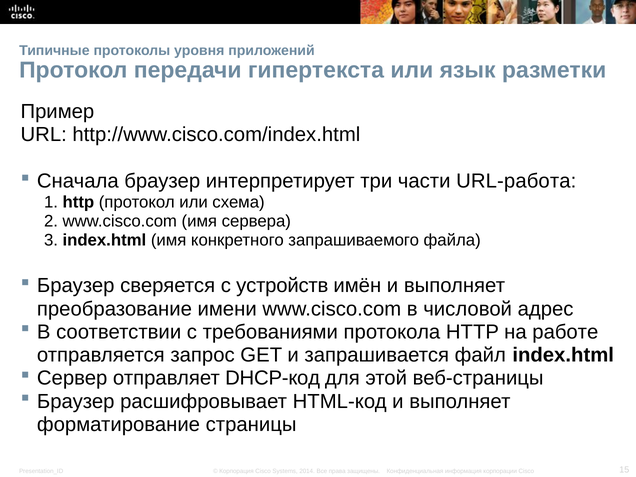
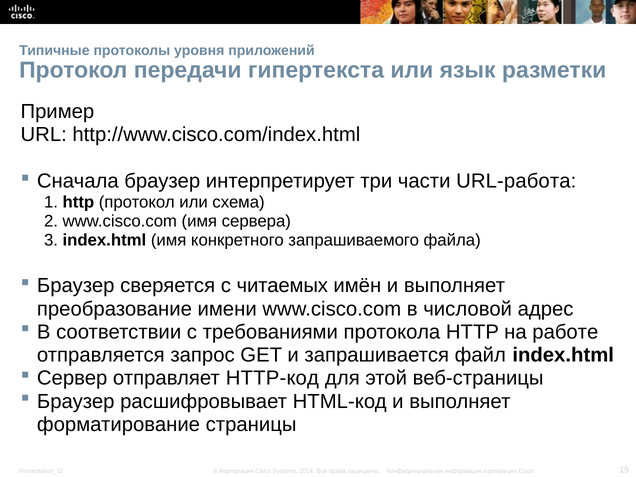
устройств: устройств -> читаемых (282, 286)
DHCP-код: DHCP-код -> HTTP-код (272, 378)
